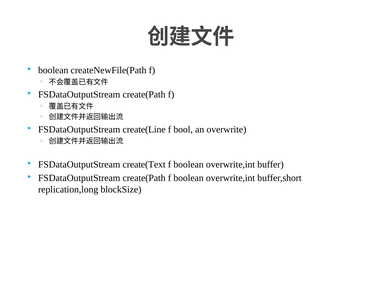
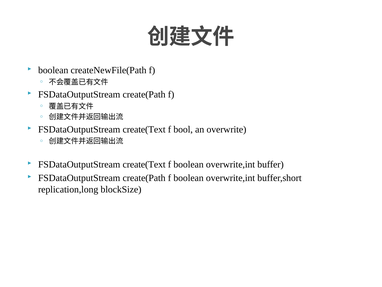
create(Line: create(Line -> create(Text (144, 129)
